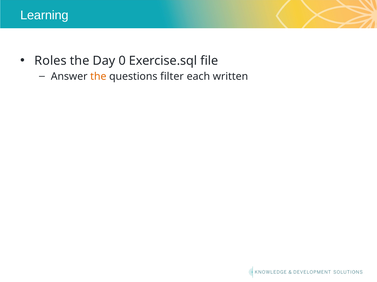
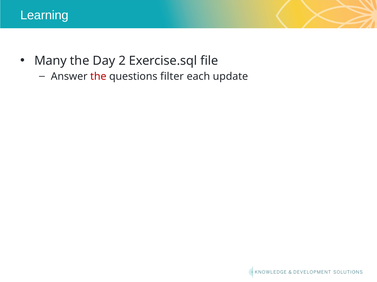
Roles: Roles -> Many (51, 61)
0: 0 -> 2 (122, 61)
the colour: orange -> red (98, 77)
written: written -> update (230, 77)
